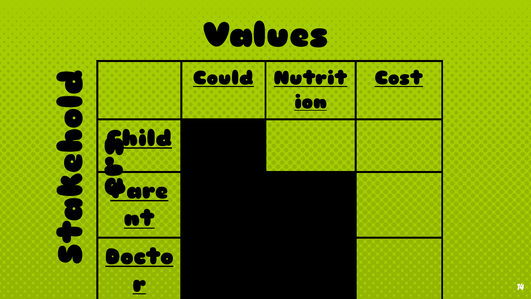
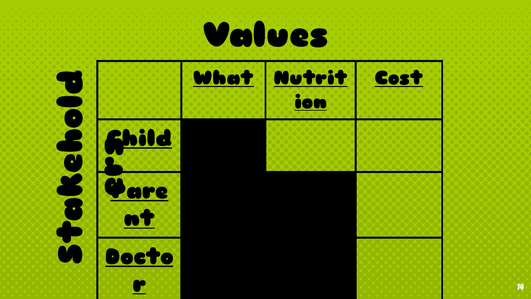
Could: Could -> What (223, 78)
